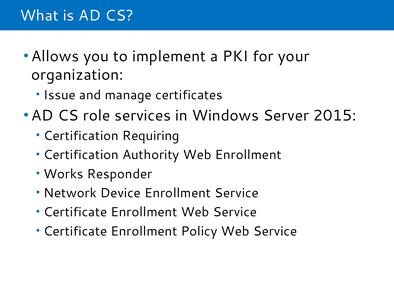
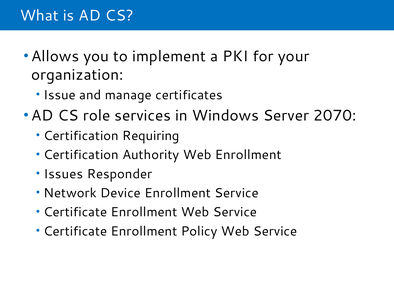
2015: 2015 -> 2070 (335, 115)
Works: Works -> Issues (63, 174)
